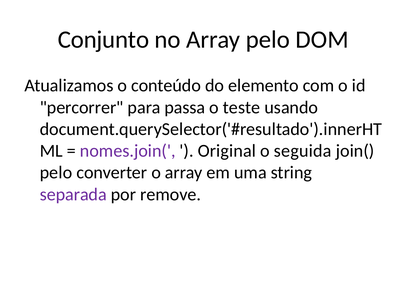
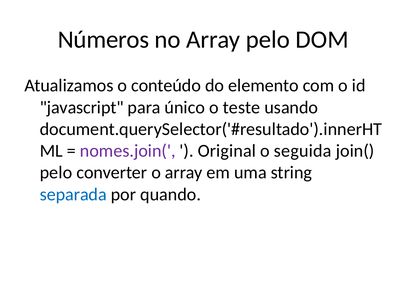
Conjunto: Conjunto -> Números (104, 39)
percorrer: percorrer -> javascript (82, 107)
passa: passa -> único (185, 107)
separada colour: purple -> blue (73, 194)
remove: remove -> quando (171, 194)
